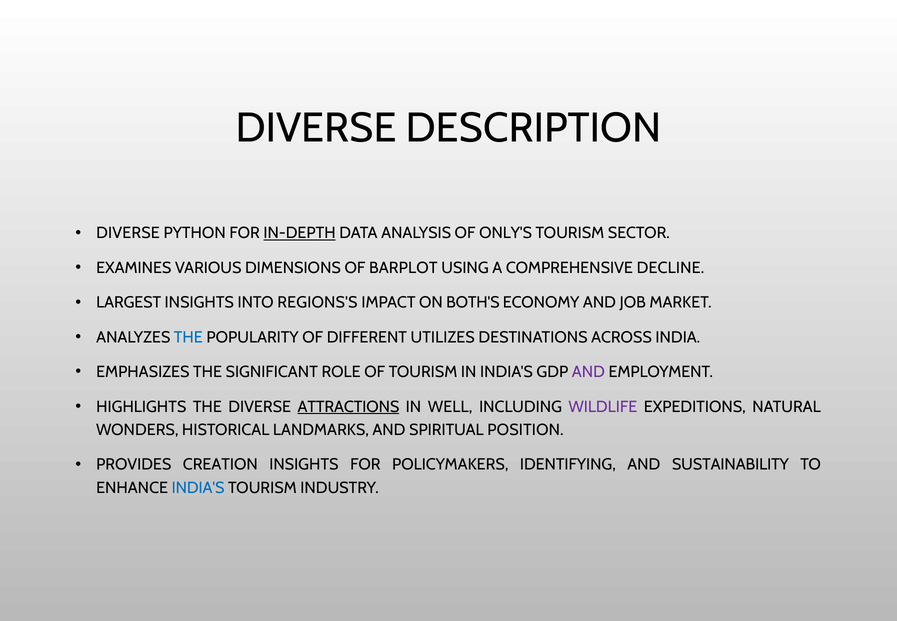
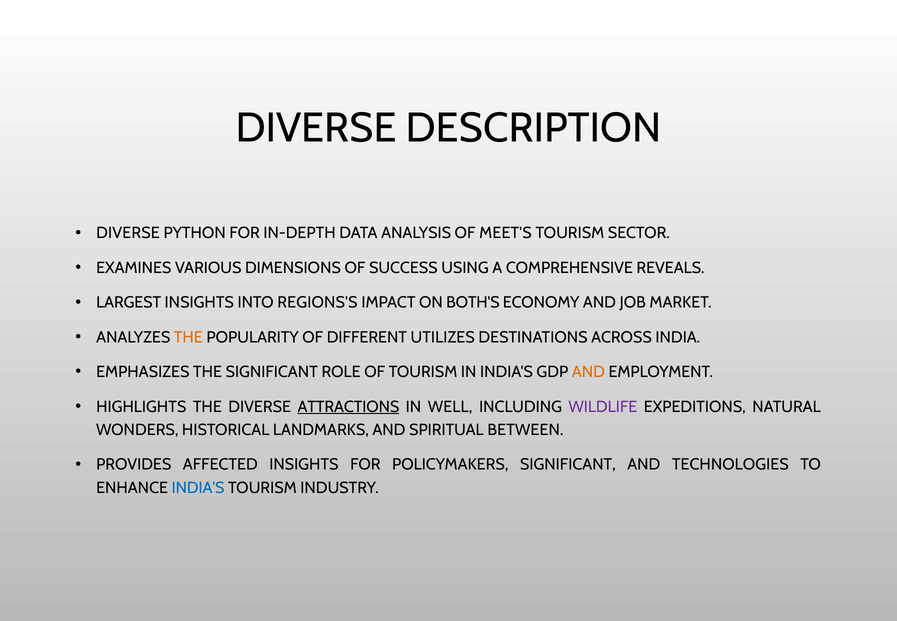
IN-DEPTH underline: present -> none (300, 233)
ONLY'S: ONLY'S -> MEET'S (505, 233)
BARPLOT: BARPLOT -> SUCCESS (403, 268)
DECLINE: DECLINE -> REVEALS (670, 268)
THE colour: blue -> orange (188, 337)
AND colour: purple -> orange (588, 372)
POSITION: POSITION -> BETWEEN (525, 430)
CREATION: CREATION -> AFFECTED (220, 465)
POLICYMAKERS IDENTIFYING: IDENTIFYING -> SIGNIFICANT (568, 465)
SUSTAINABILITY: SUSTAINABILITY -> TECHNOLOGIES (730, 465)
